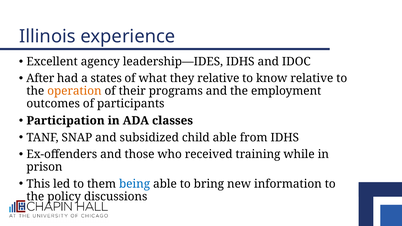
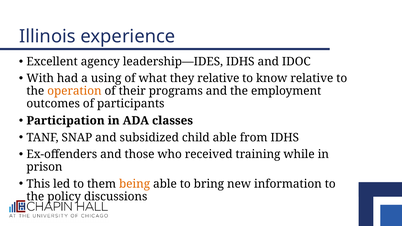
After: After -> With (40, 79)
states: states -> using (106, 79)
being colour: blue -> orange (135, 184)
